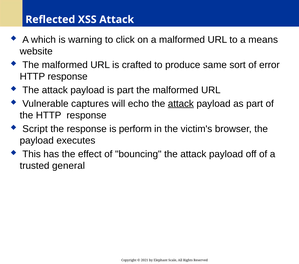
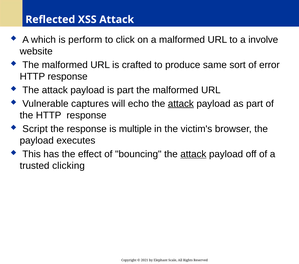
warning: warning -> perform (85, 40)
means: means -> involve (263, 40)
perform: perform -> multiple (135, 129)
attack underline: none -> present (193, 154)
general: general -> clicking (68, 166)
